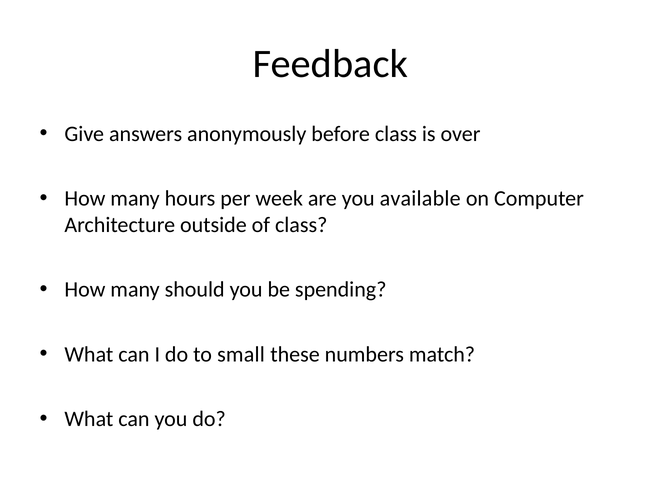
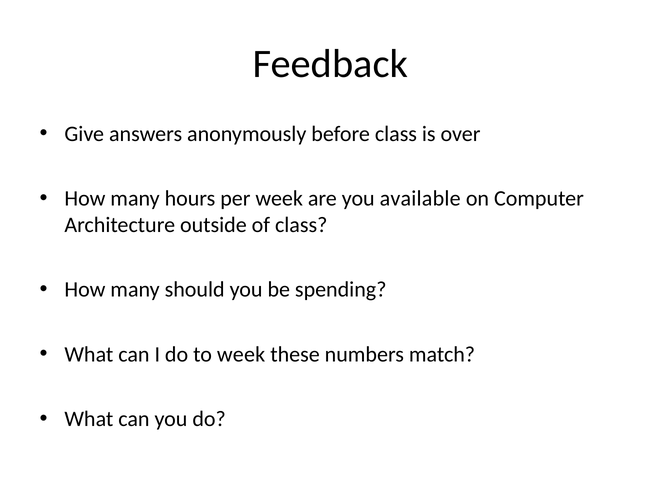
to small: small -> week (241, 354)
